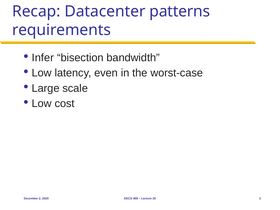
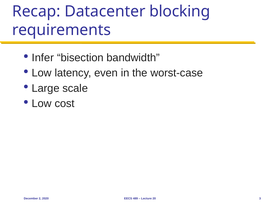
patterns: patterns -> blocking (180, 11)
